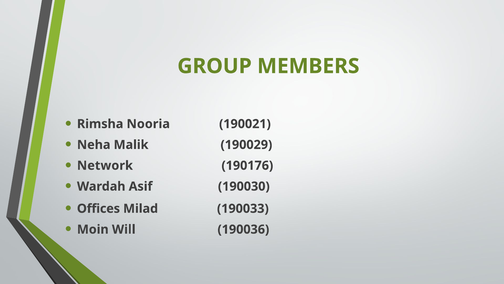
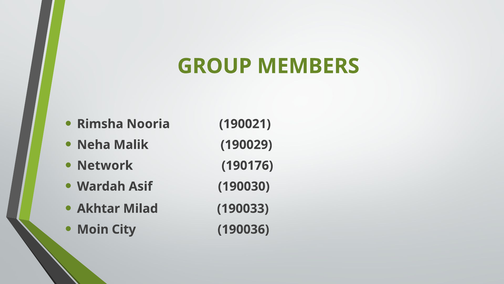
Offices: Offices -> Akhtar (98, 208)
Will: Will -> City (124, 229)
